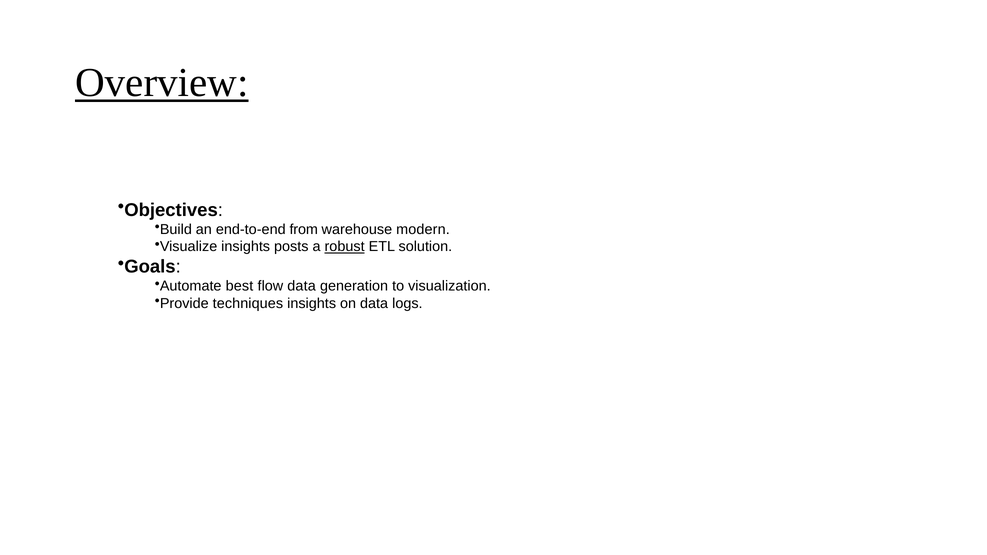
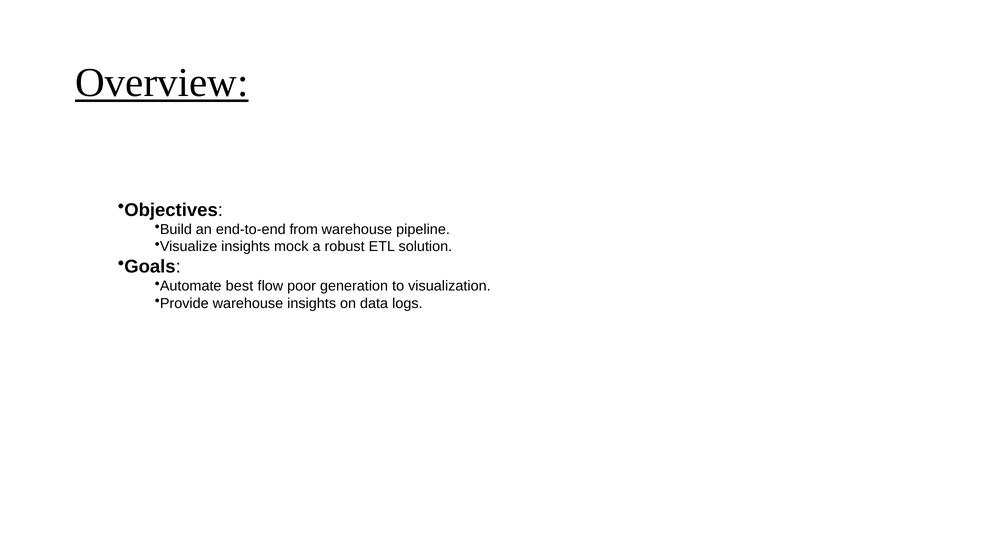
modern: modern -> pipeline (423, 229)
posts: posts -> mock (291, 247)
robust underline: present -> none (345, 247)
flow data: data -> poor (302, 286)
Provide techniques: techniques -> warehouse (248, 303)
